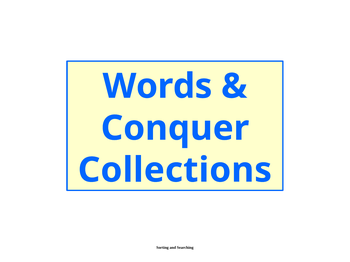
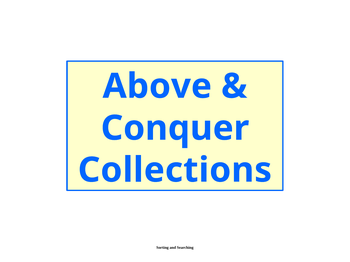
Words: Words -> Above (157, 86)
